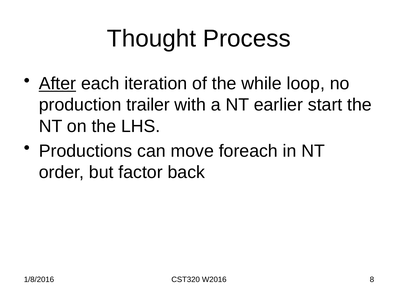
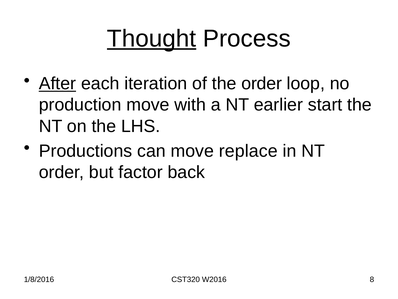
Thought underline: none -> present (152, 39)
the while: while -> order (262, 83)
production trailer: trailer -> move (148, 105)
foreach: foreach -> replace (248, 151)
